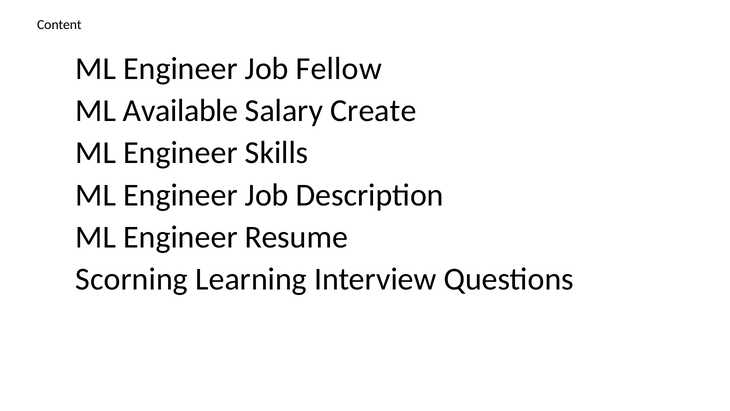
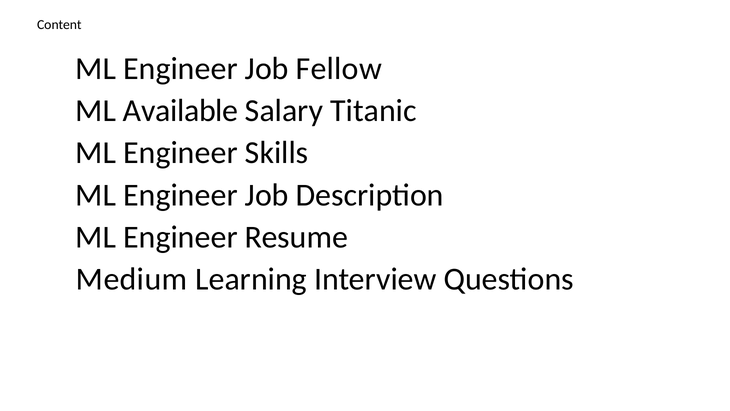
Create: Create -> Titanic (373, 111)
Scorning: Scorning -> Medium (132, 279)
